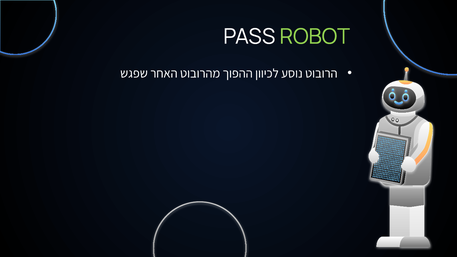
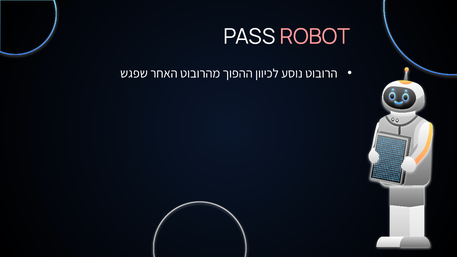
ROBOT colour: light green -> pink (315, 37)
